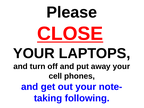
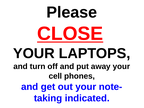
following: following -> indicated (87, 98)
